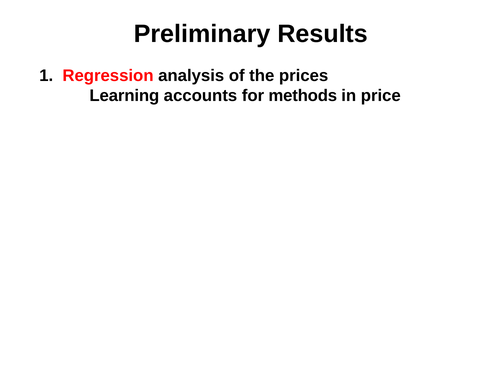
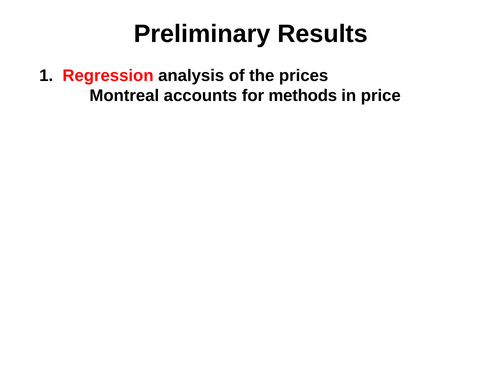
Learning: Learning -> Montreal (124, 95)
